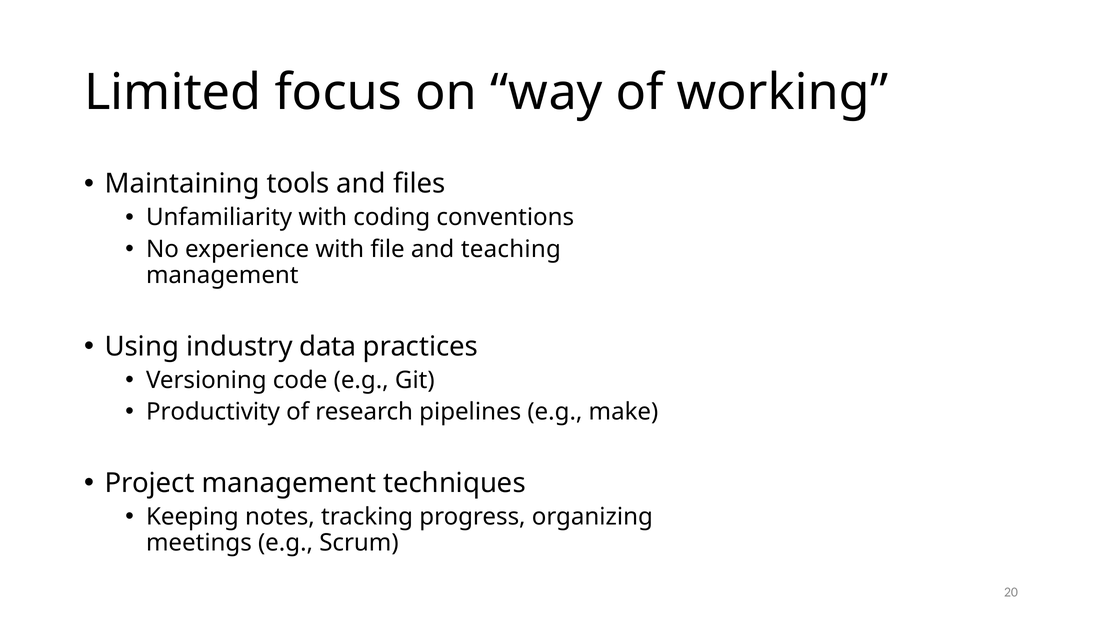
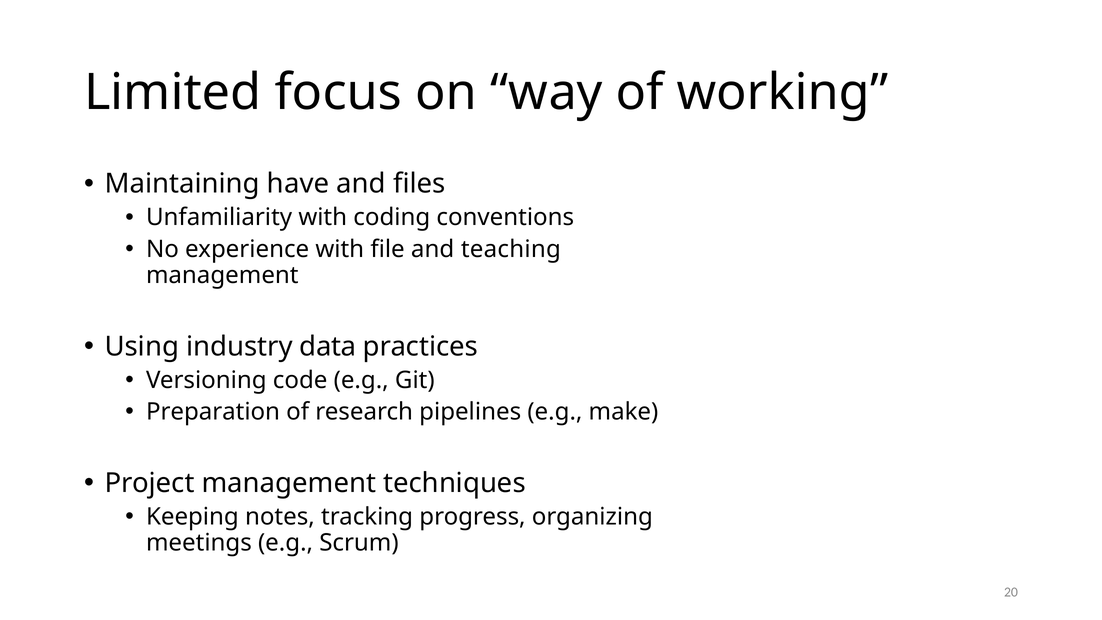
tools: tools -> have (298, 184)
Productivity: Productivity -> Preparation (213, 412)
